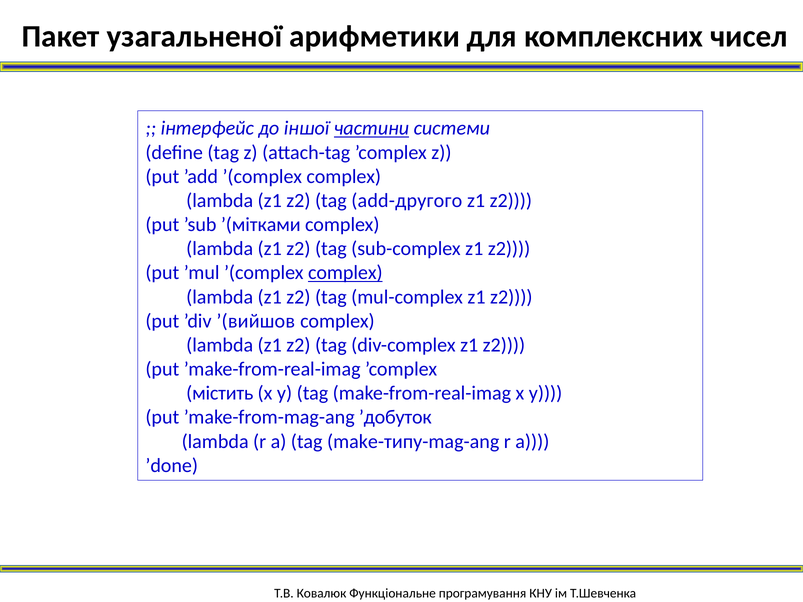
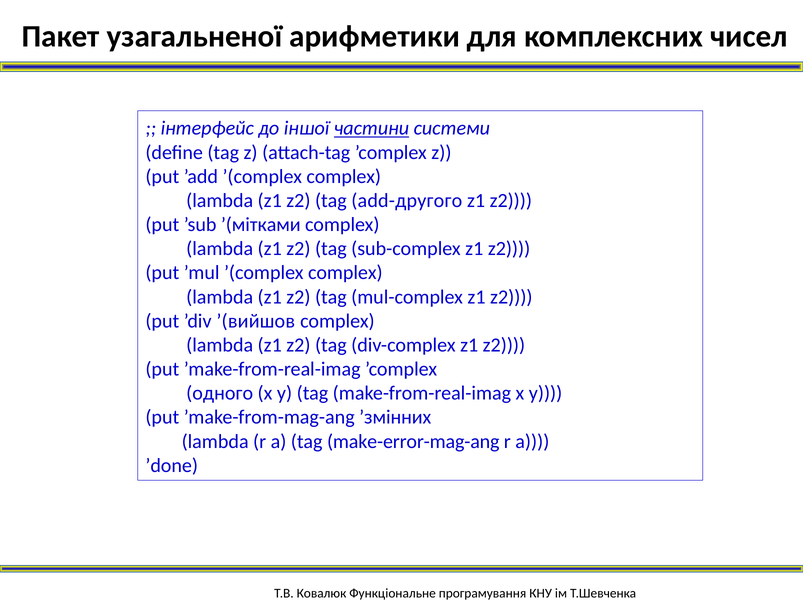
complex underline: present -> none (345, 273)
містить: містить -> одного (220, 393)
’добуток: ’добуток -> ’змінних (395, 417)
make-типу-mag-ang: make-типу-mag-ang -> make-error-mag-ang (413, 442)
